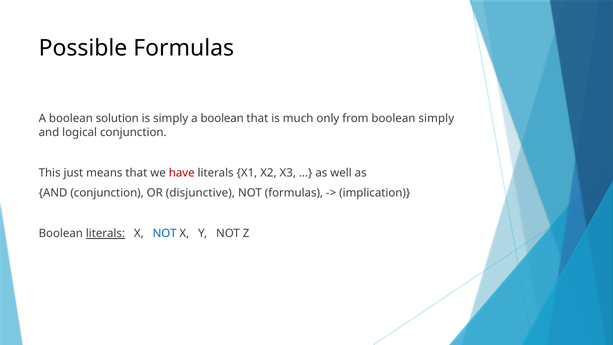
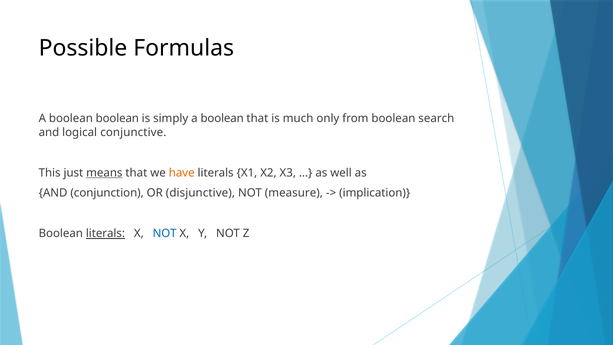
boolean solution: solution -> boolean (117, 119)
boolean simply: simply -> search (436, 119)
logical conjunction: conjunction -> conjunctive (133, 132)
means underline: none -> present (104, 173)
have colour: red -> orange (182, 173)
NOT formulas: formulas -> measure (294, 193)
